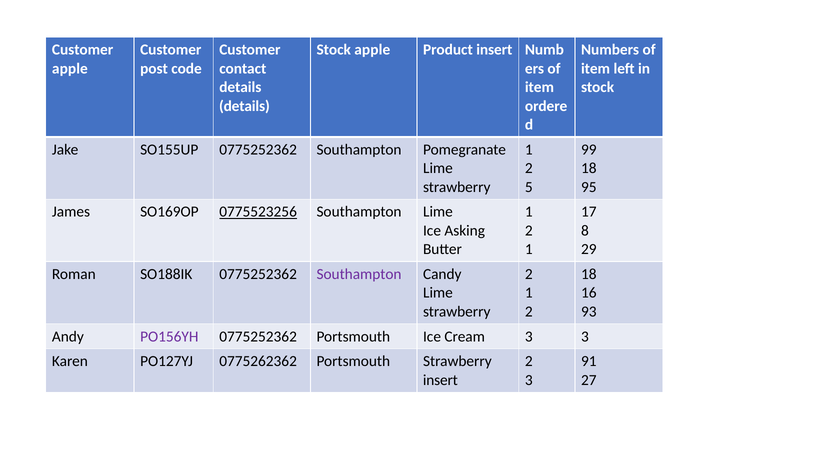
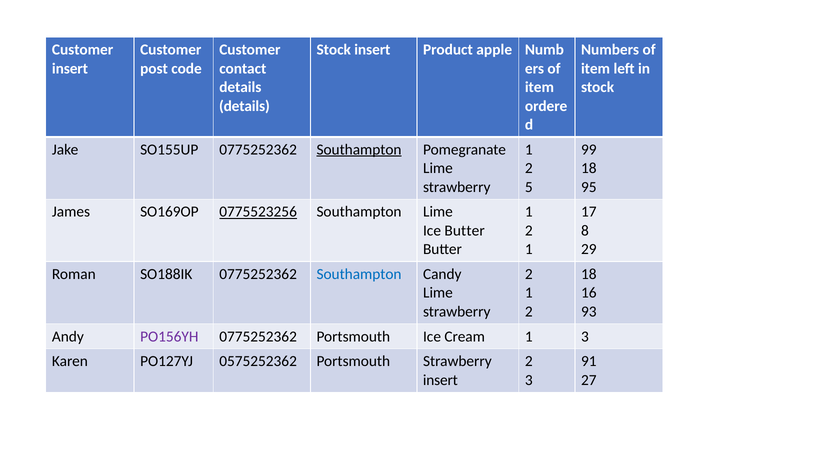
Stock apple: apple -> insert (372, 50)
Product insert: insert -> apple (494, 50)
apple: apple -> insert (70, 69)
Southampton underline: none -> present (359, 150)
Ice Asking: Asking -> Butter (465, 231)
Southampton colour: purple -> blue (359, 274)
Cream 3: 3 -> 1 (529, 337)
0775262362: 0775262362 -> 0575252362 (258, 361)
